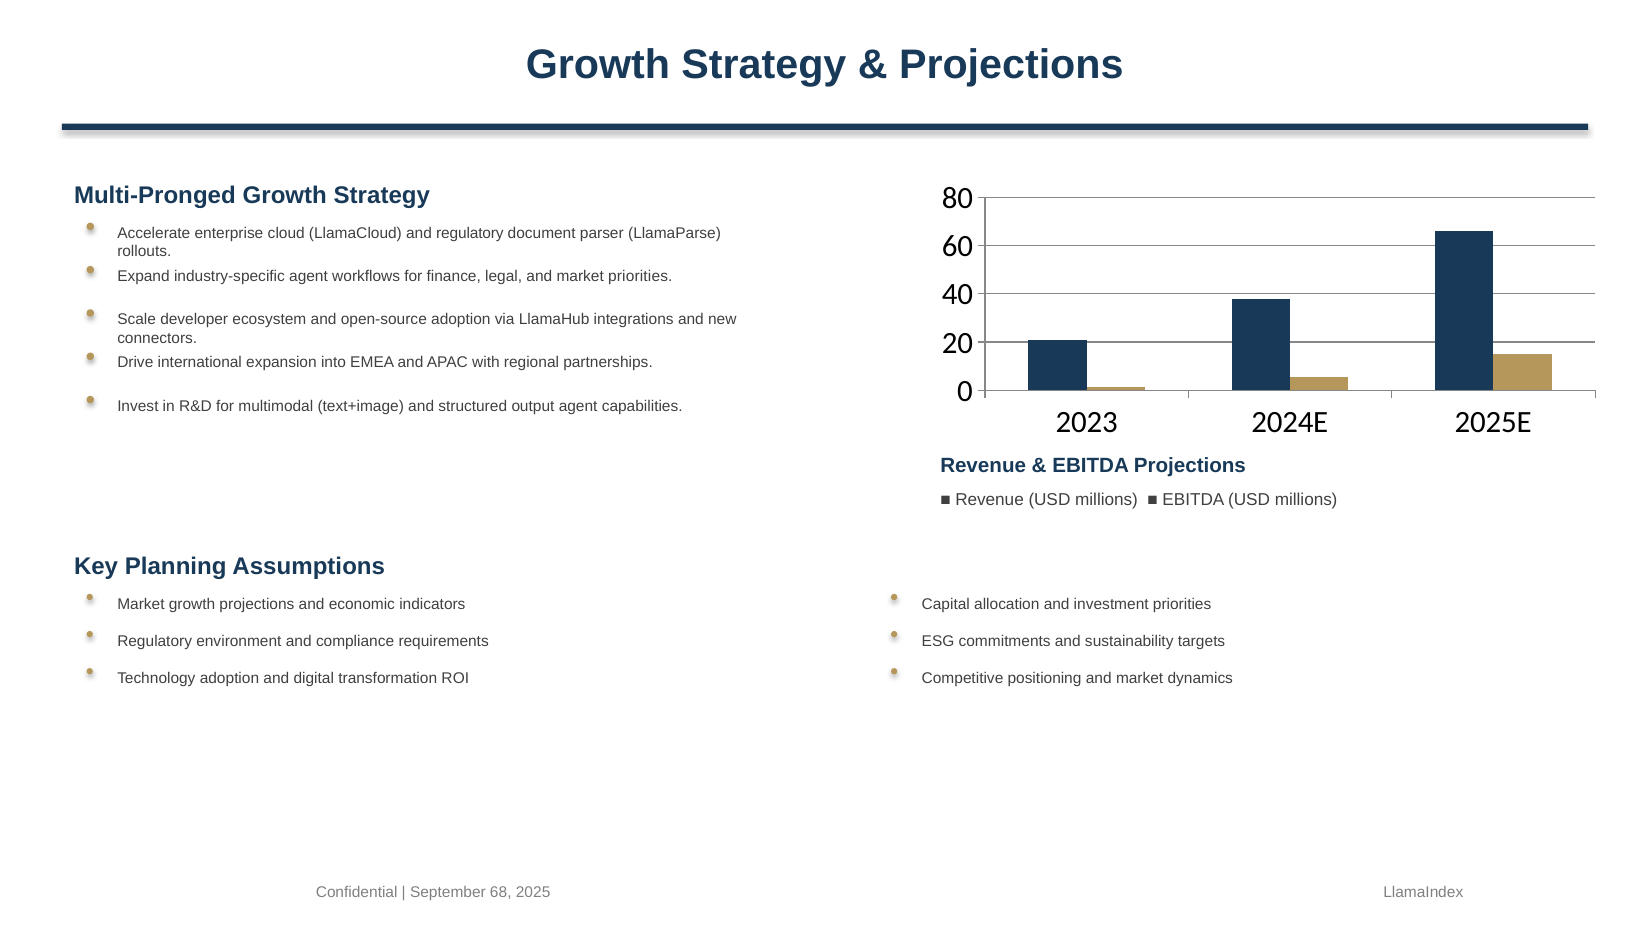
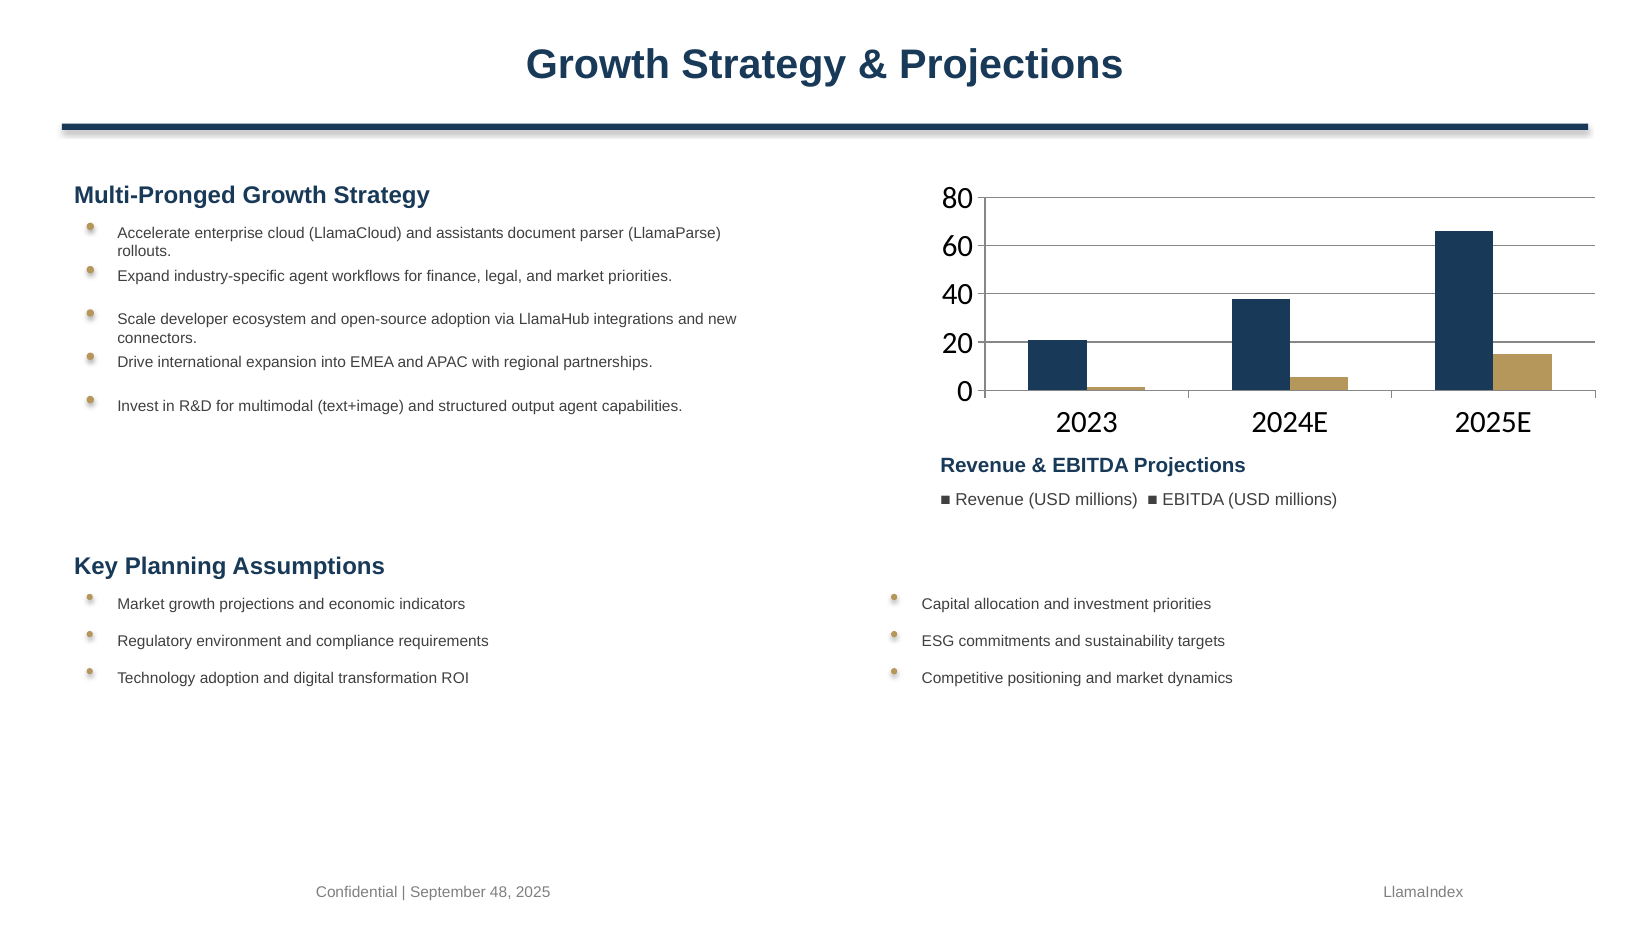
and regulatory: regulatory -> assistants (470, 233)
68: 68 -> 48 (501, 892)
